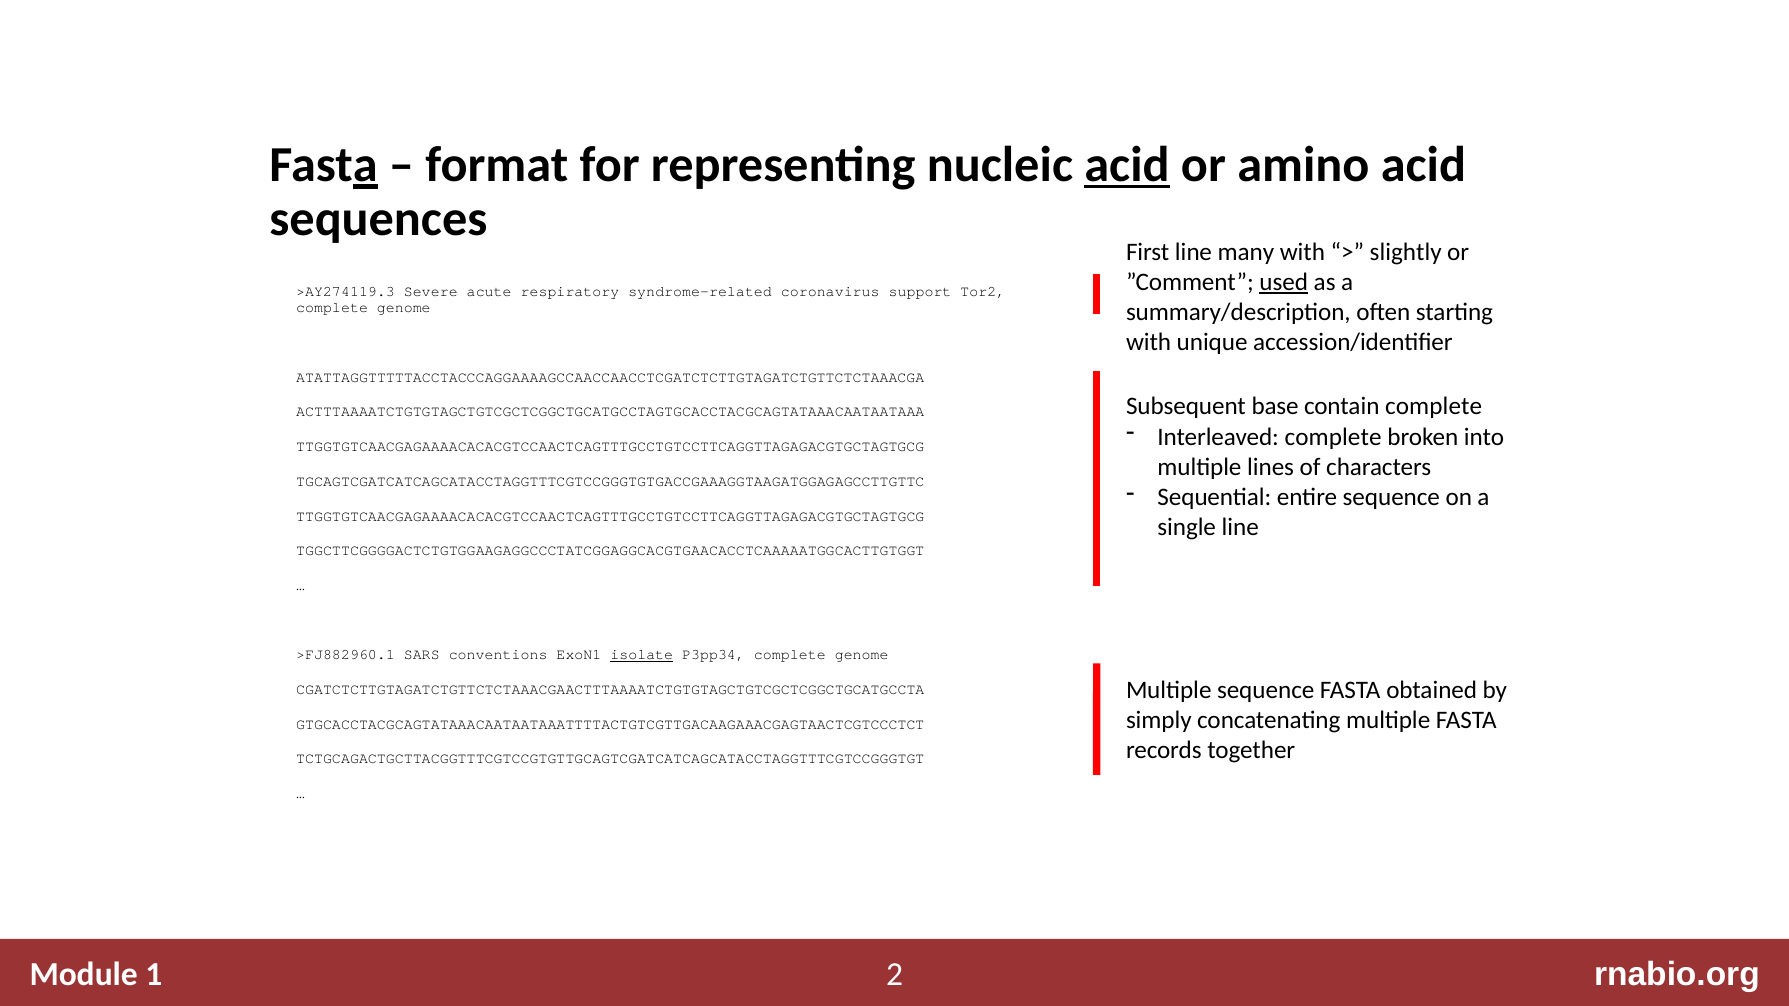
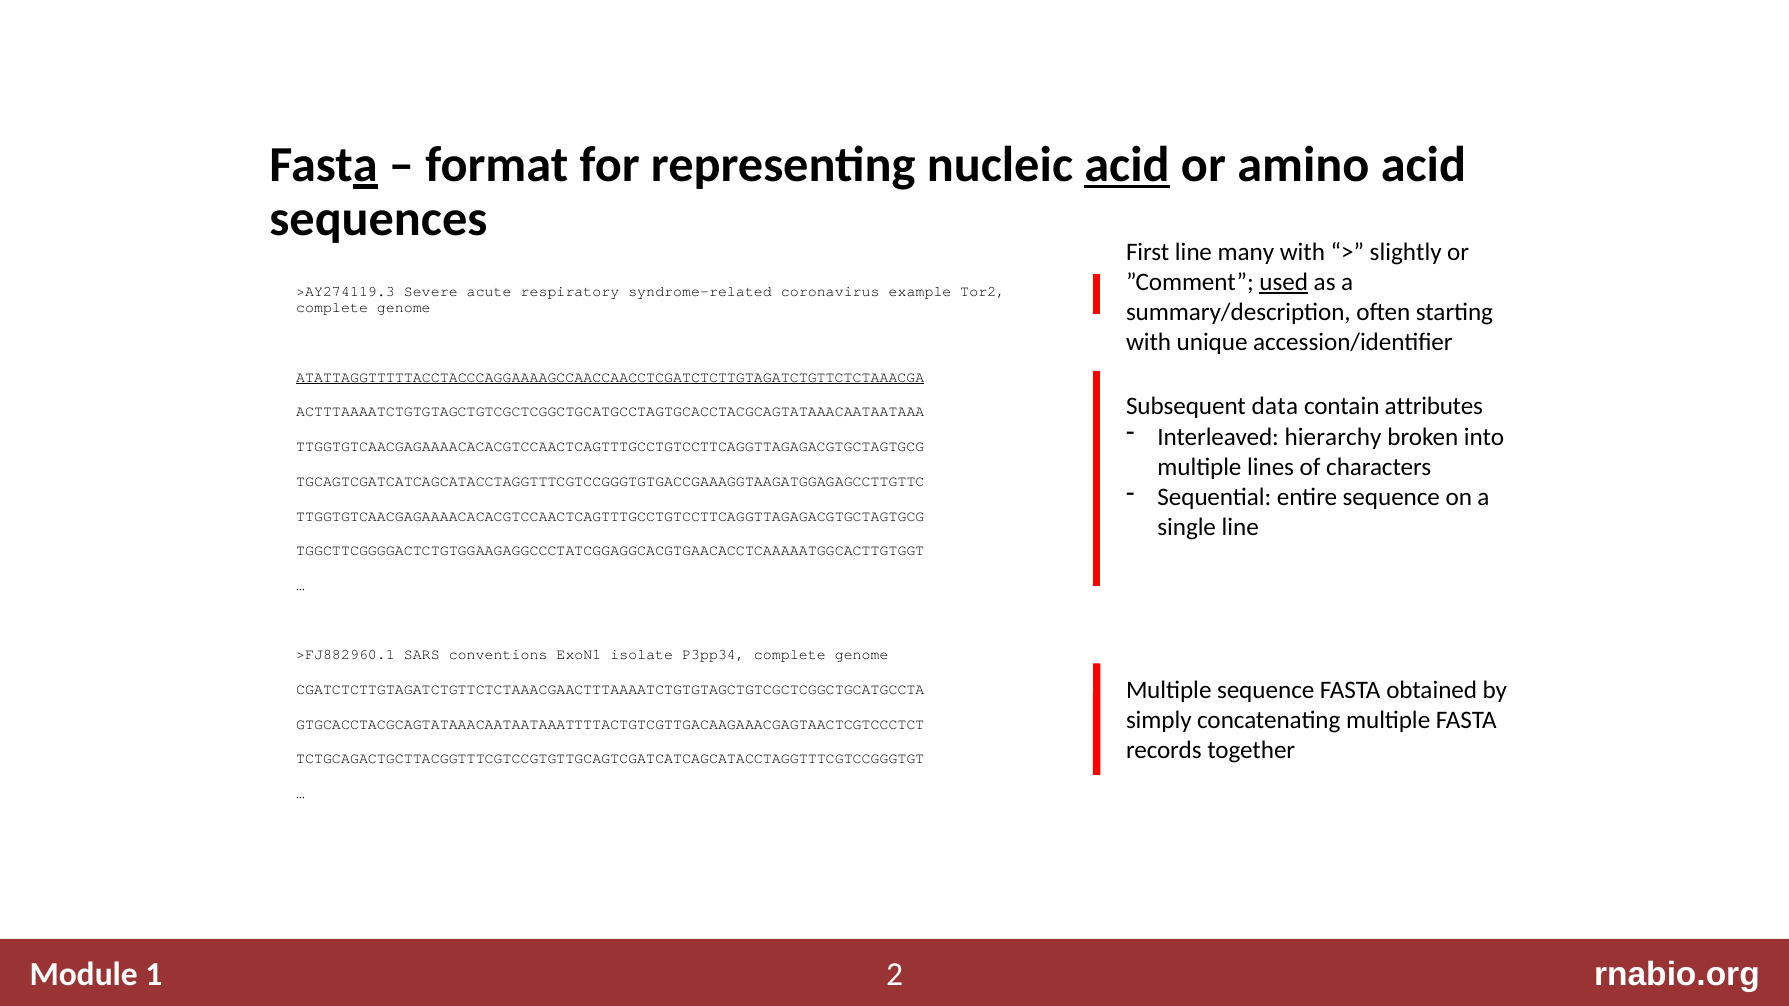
support: support -> example (920, 292)
ATATTAGGTTTTTACCTACCCAGGAAAAGCCAACCAACCTCGATCTCTTGTAGATCTGTTCTCTAAACGA underline: none -> present (610, 377)
base: base -> data (1275, 407)
contain complete: complete -> attributes (1434, 407)
Interleaved complete: complete -> hierarchy (1333, 437)
isolate underline: present -> none (642, 655)
